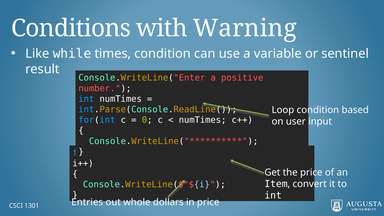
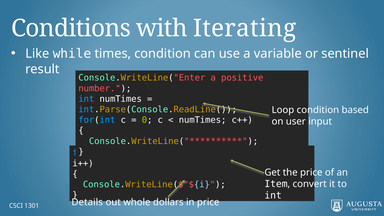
Warning: Warning -> Iterating (245, 28)
Entries: Entries -> Details (87, 202)
